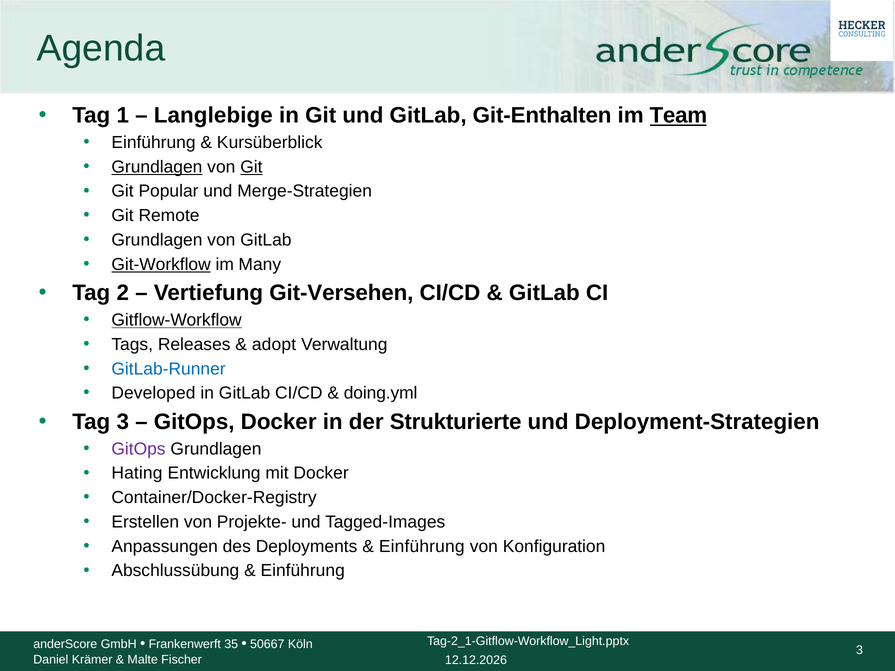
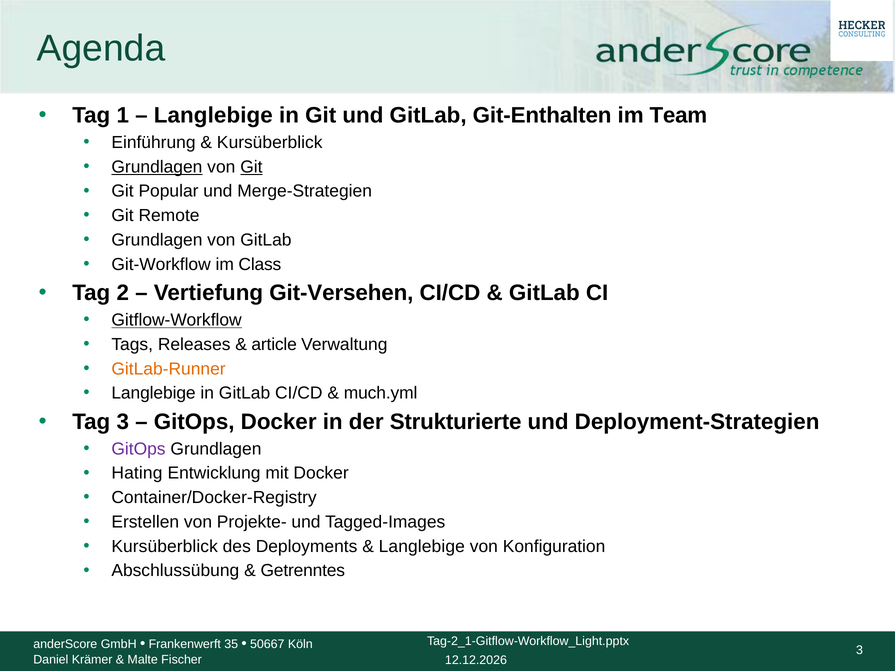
Team underline: present -> none (678, 116)
Git-Workflow underline: present -> none (161, 264)
Many: Many -> Class (260, 264)
adopt: adopt -> article (274, 345)
GitLab-Runner colour: blue -> orange (169, 369)
Developed: Developed -> Langlebige (154, 393)
doing.yml: doing.yml -> much.yml (381, 393)
Anpassungen: Anpassungen -> Kursüberblick (165, 547)
Einführung: Einführung -> Langlebige (422, 547)
Einführung: Einführung -> Getrenntes (303, 571)
